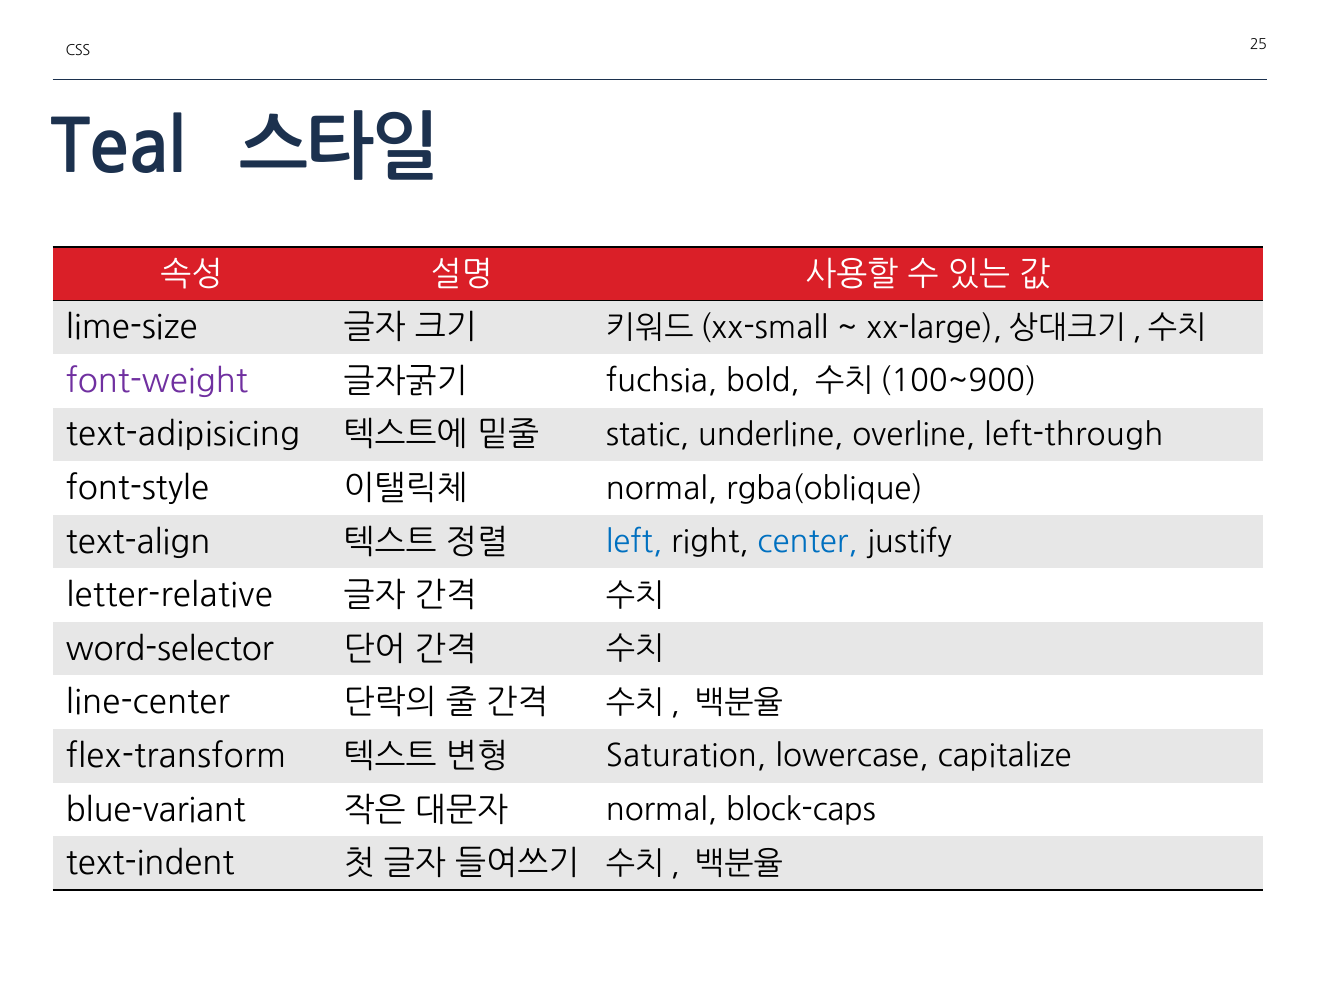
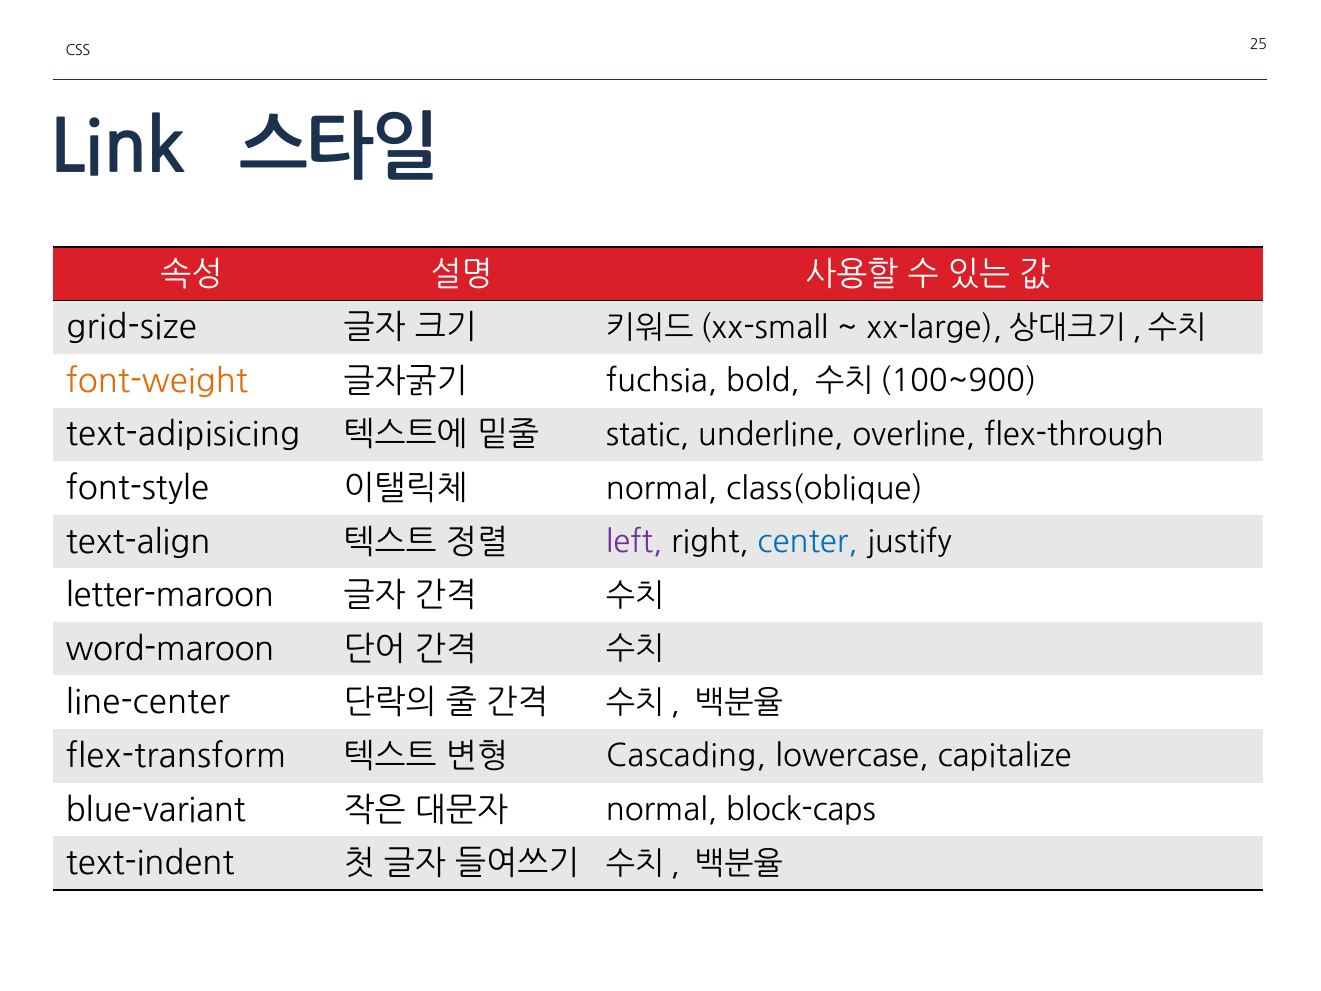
Teal: Teal -> Link (118, 148)
lime-size: lime-size -> grid-size (132, 328)
font-weight colour: purple -> orange (157, 381)
left-through: left-through -> flex-through (1074, 435)
rgba(oblique: rgba(oblique -> class(oblique (824, 489)
left colour: blue -> purple (634, 542)
letter-relative: letter-relative -> letter-maroon (170, 596)
word-selector: word-selector -> word-maroon (170, 649)
Saturation: Saturation -> Cascading (686, 757)
